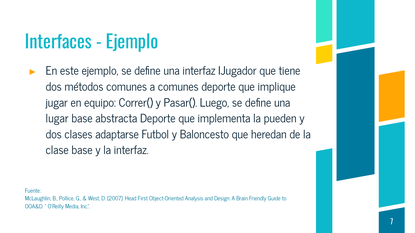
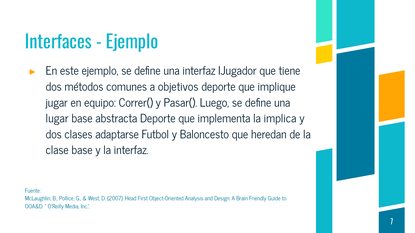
a comunes: comunes -> objetivos (178, 87)
pueden: pueden -> implica (280, 119)
